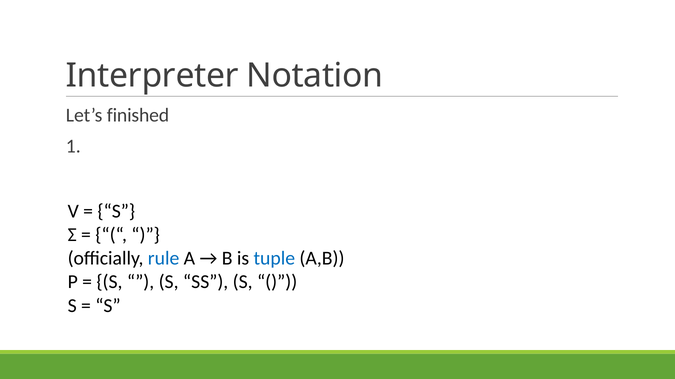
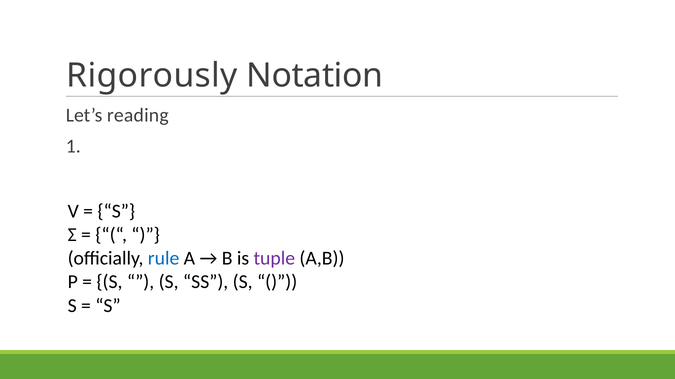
Interpreter: Interpreter -> Rigorously (152, 76)
finished: finished -> reading (138, 115)
tuple colour: blue -> purple (274, 259)
